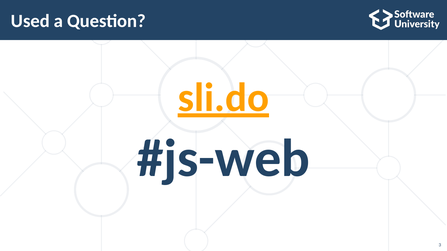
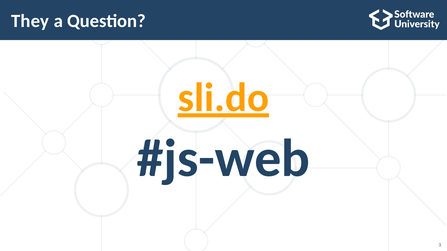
Used: Used -> They (30, 21)
